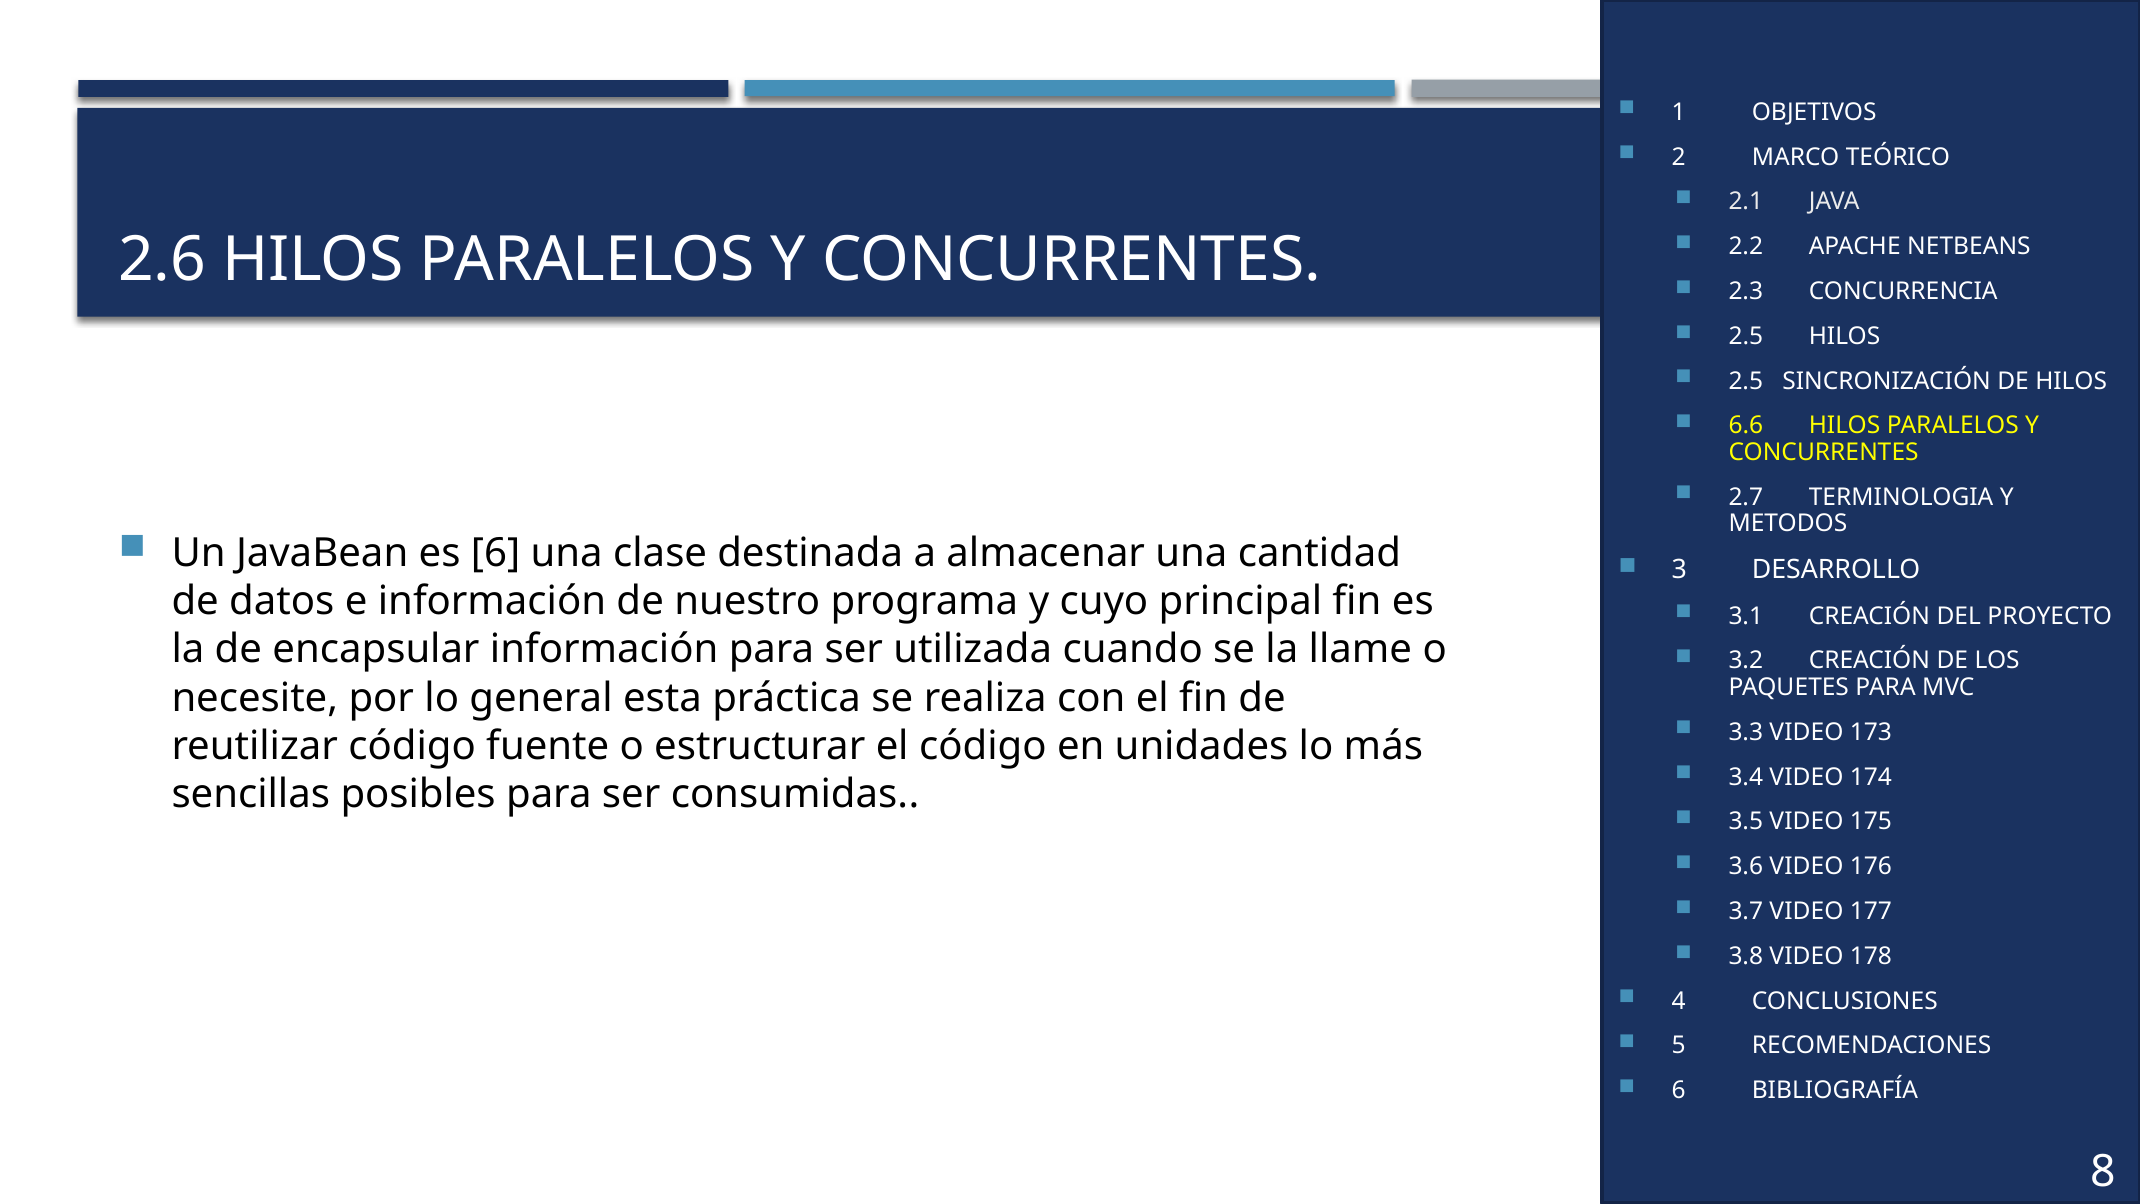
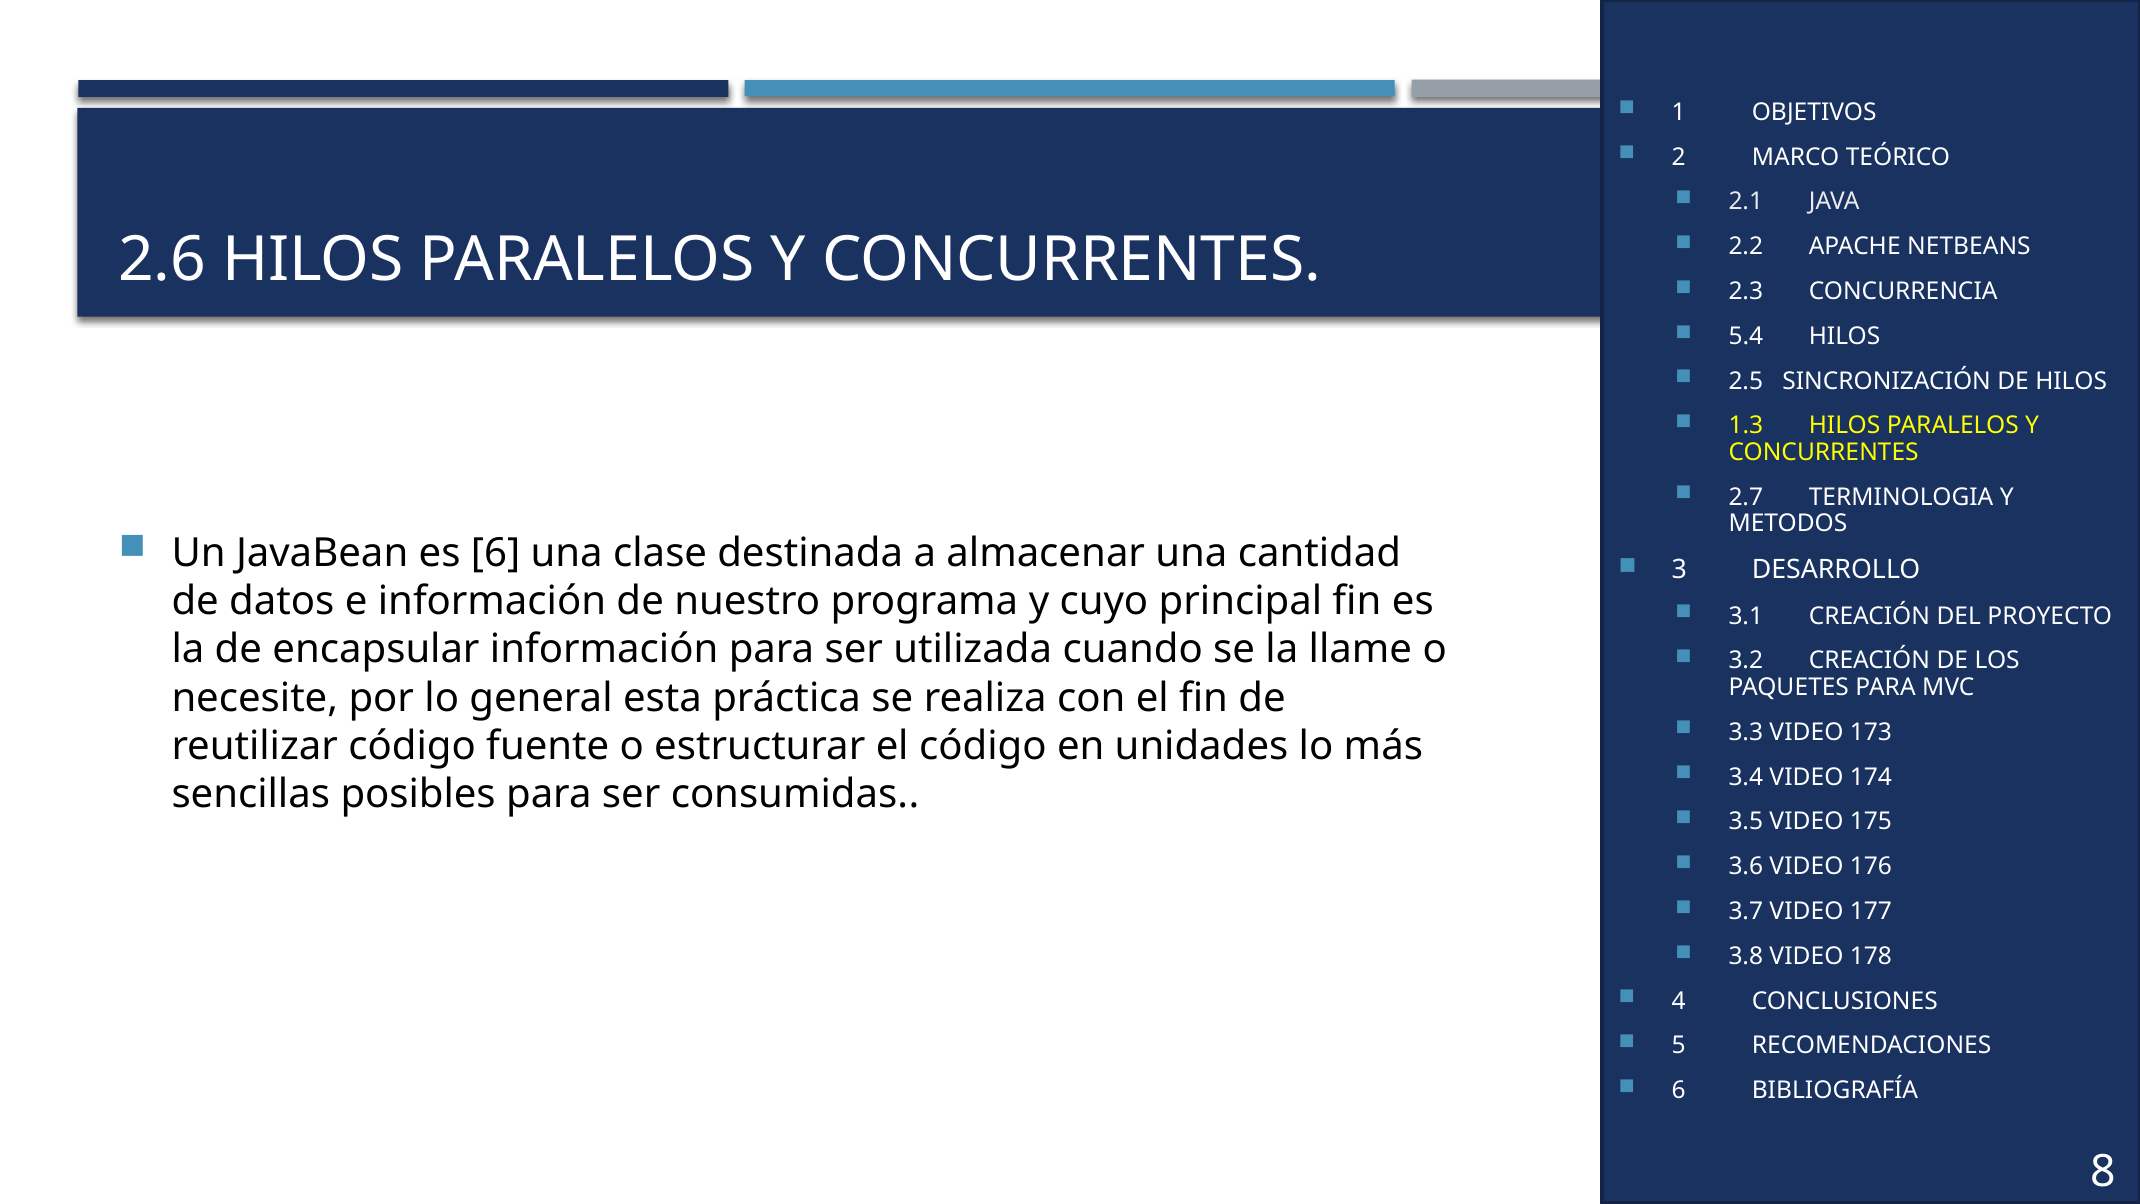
2.5: 2.5 -> 5.4 (1746, 336)
6.6: 6.6 -> 1.3 (1746, 426)
